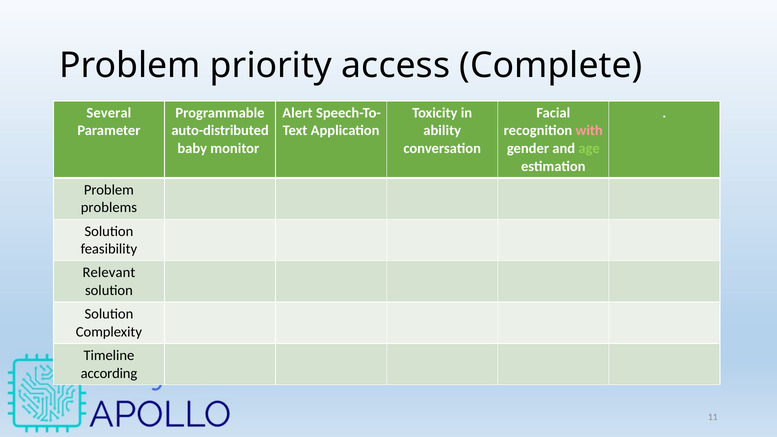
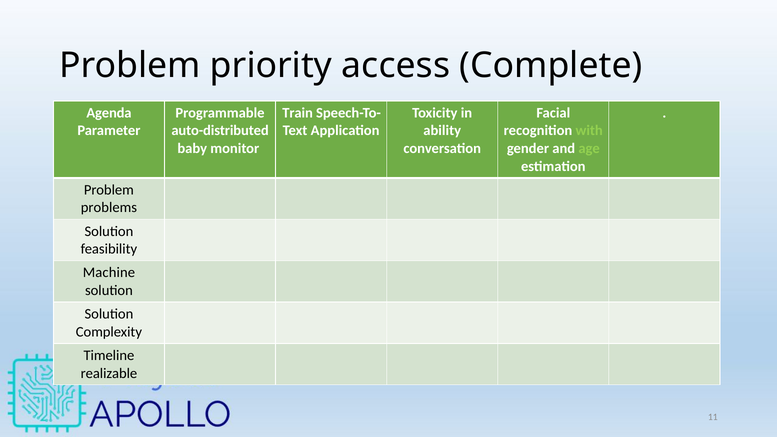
Several: Several -> Agenda (109, 113)
Alert: Alert -> Train (298, 113)
with colour: pink -> light green (589, 131)
Relevant: Relevant -> Machine (109, 273)
according: according -> realizable (109, 373)
